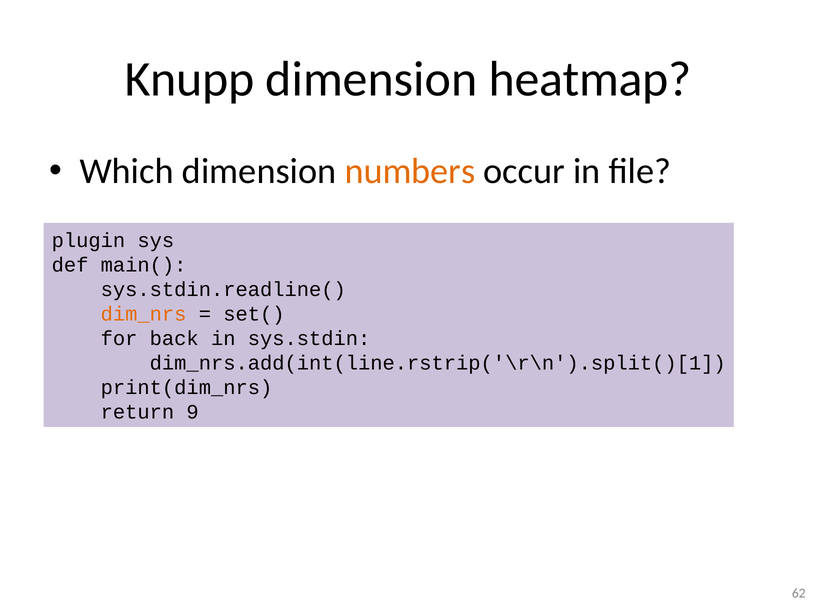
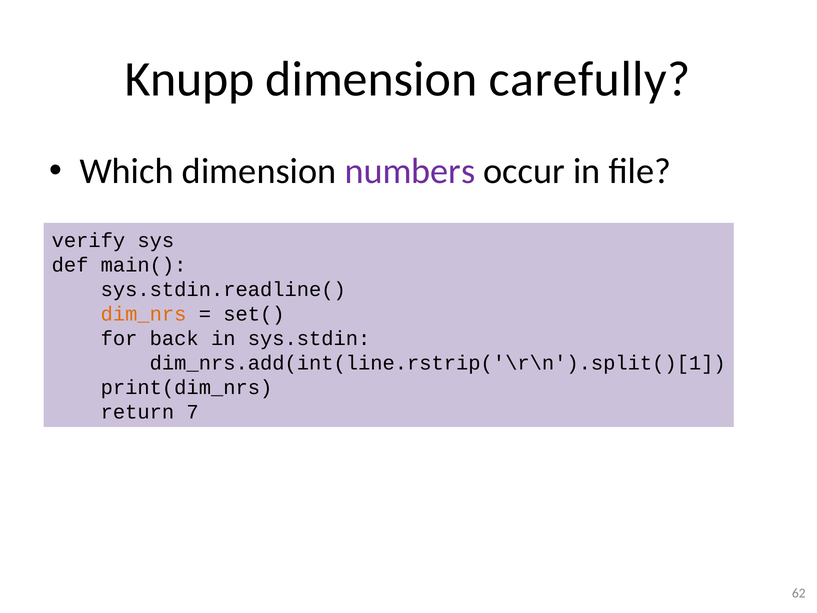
heatmap: heatmap -> carefully (590, 79)
numbers colour: orange -> purple (410, 171)
plugin: plugin -> verify (88, 240)
9: 9 -> 7 (193, 412)
